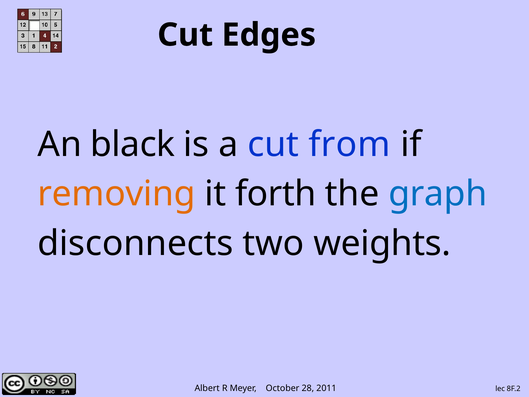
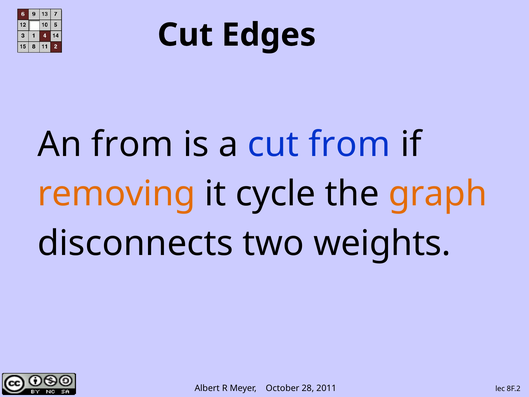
An black: black -> from (132, 144)
forth: forth -> cycle (276, 194)
graph colour: blue -> orange (438, 194)
